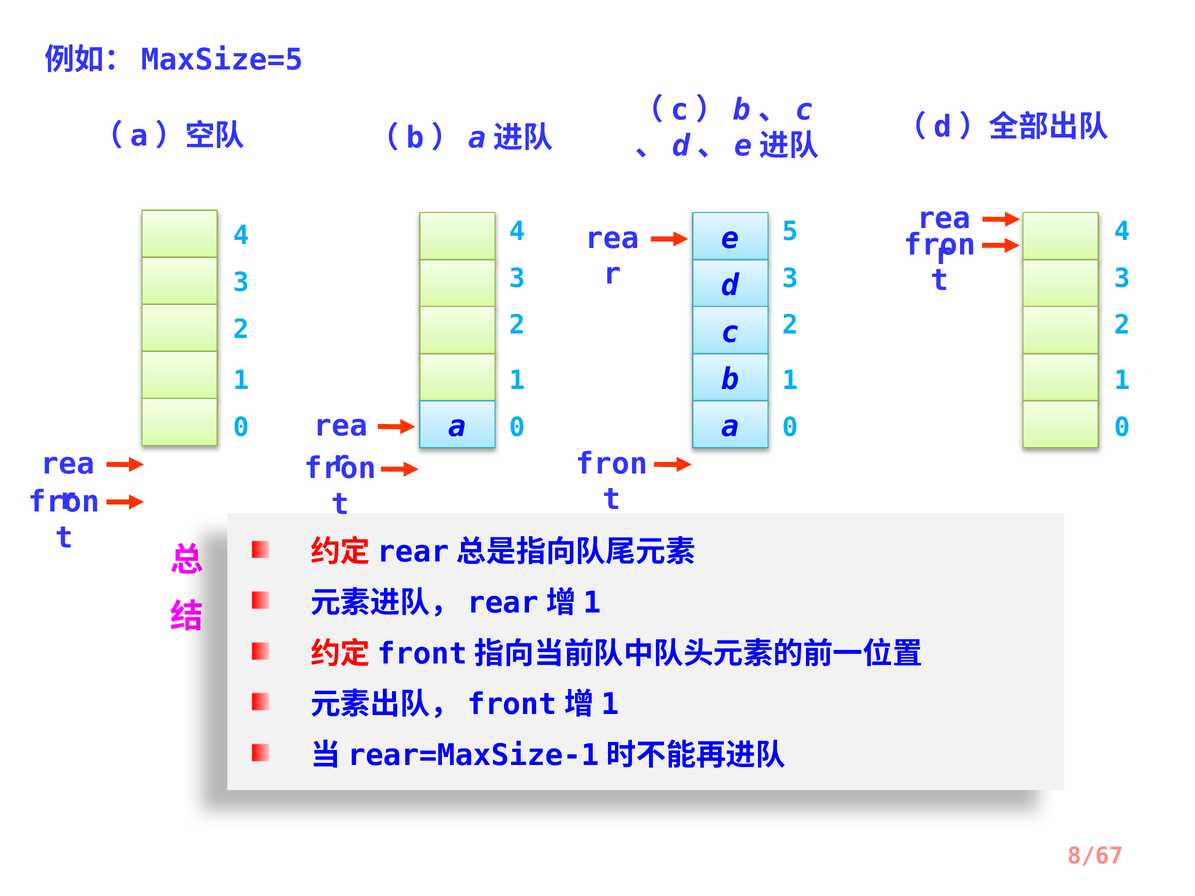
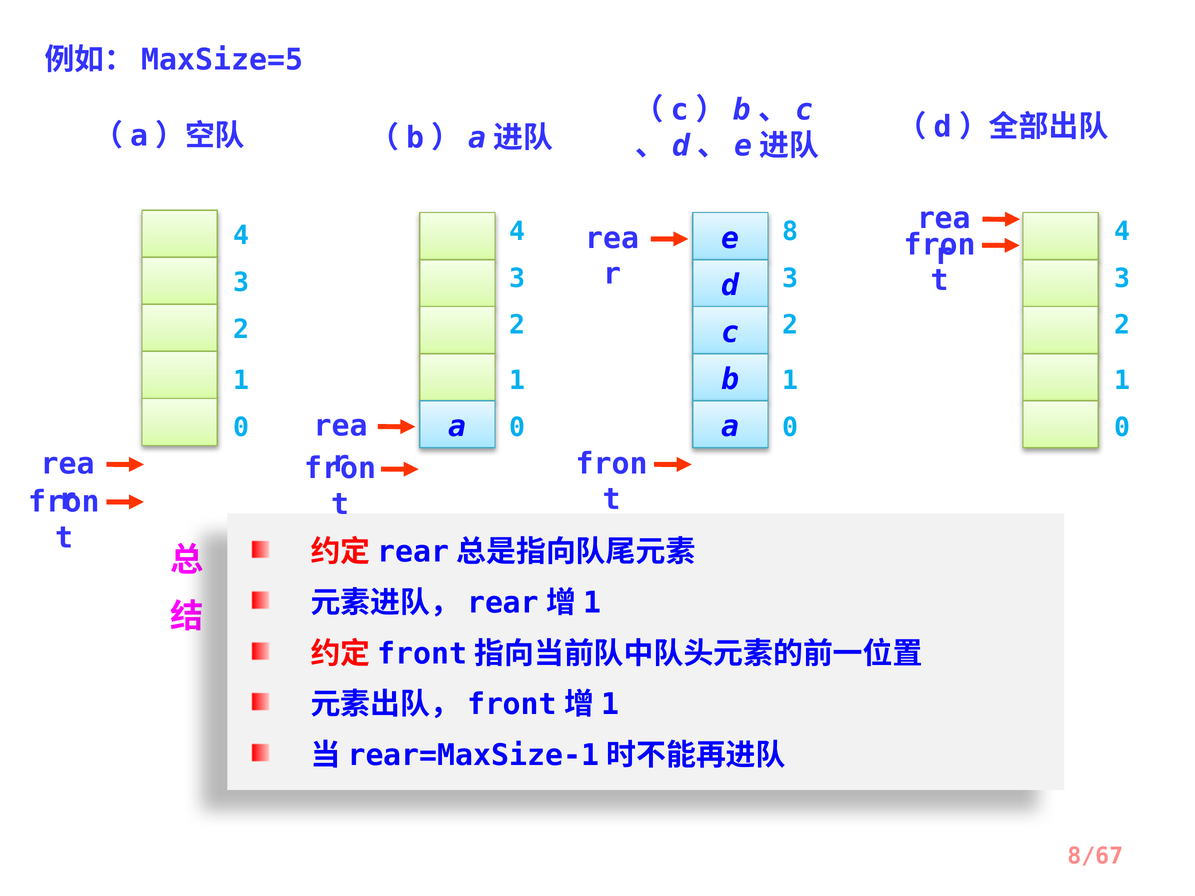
5: 5 -> 8 (790, 231)
